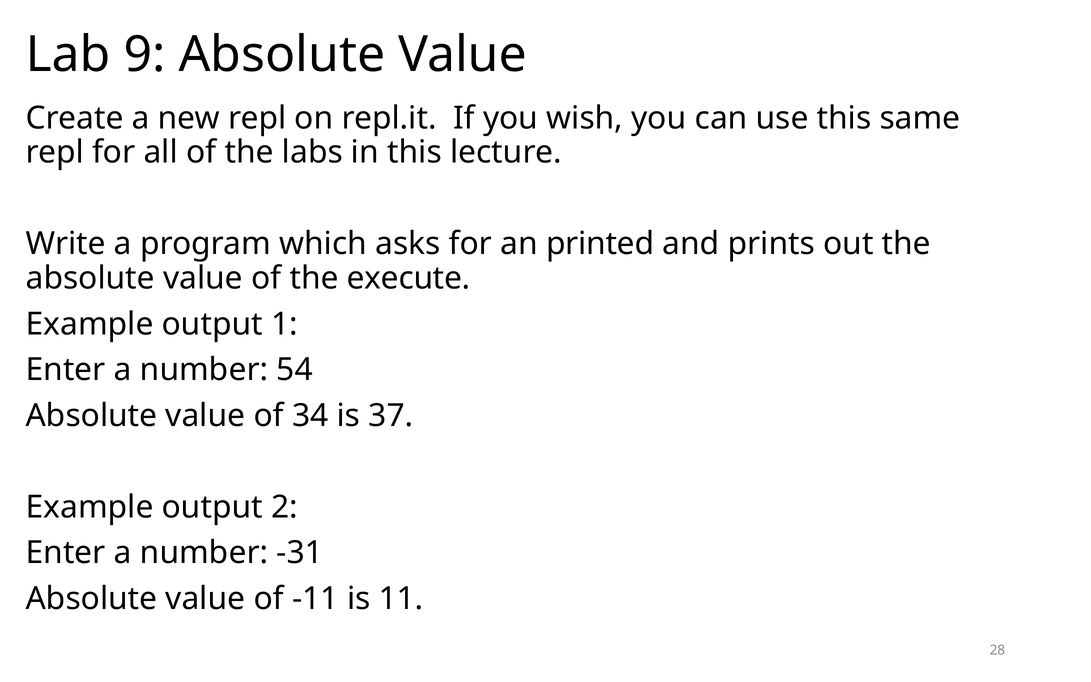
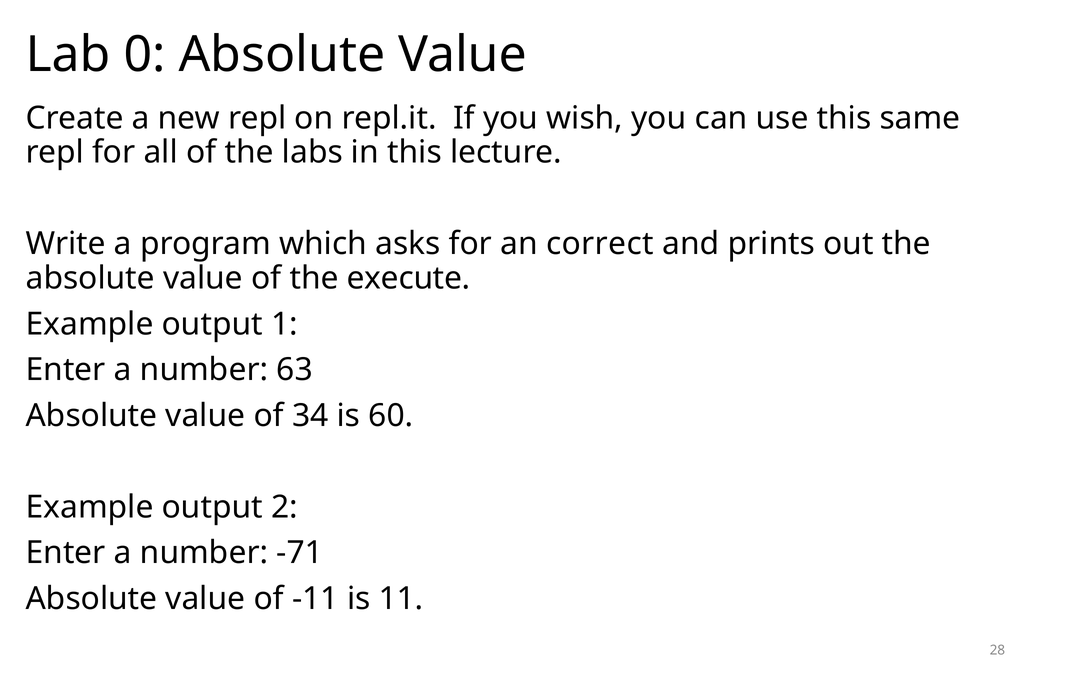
9: 9 -> 0 (145, 55)
printed: printed -> correct (600, 244)
54: 54 -> 63 (295, 370)
37: 37 -> 60 (391, 416)
-31: -31 -> -71 (300, 553)
